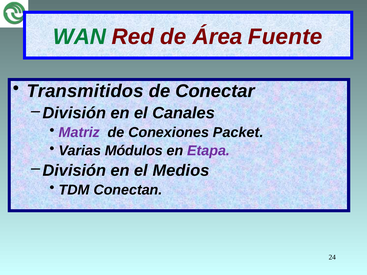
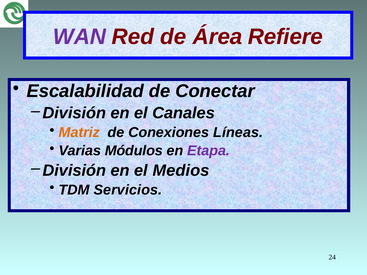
WAN colour: green -> purple (79, 37)
Fuente: Fuente -> Refiere (285, 37)
Transmitidos: Transmitidos -> Escalabilidad (85, 91)
Matriz colour: purple -> orange (79, 133)
Packet: Packet -> Líneas (238, 133)
Conectan: Conectan -> Servicios (128, 190)
